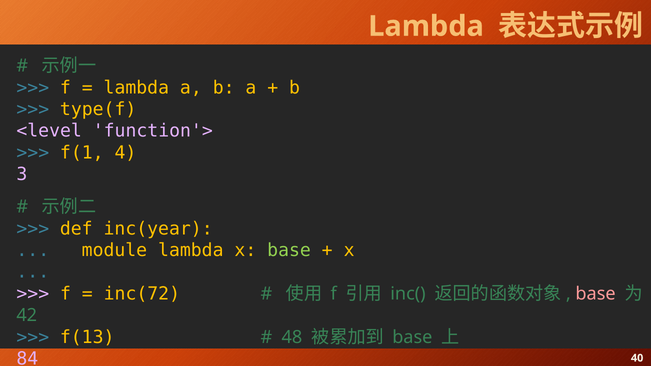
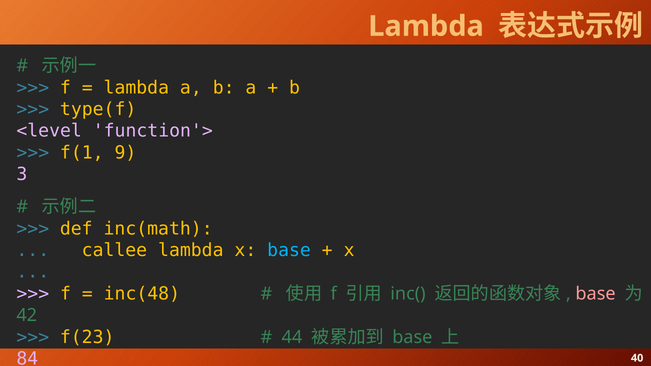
4: 4 -> 9 (125, 153)
inc(year: inc(year -> inc(math (158, 229)
module: module -> callee (114, 250)
base colour: light green -> light blue (289, 250)
inc(72: inc(72 -> inc(48 (142, 294)
f(13: f(13 -> f(23 (87, 337)
48: 48 -> 44 (292, 337)
